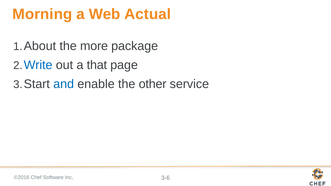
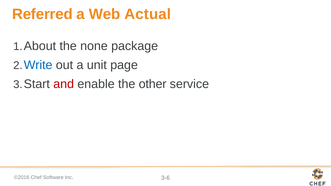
Morning: Morning -> Referred (42, 14)
more: more -> none (94, 46)
that: that -> unit (97, 65)
and colour: blue -> red (64, 84)
